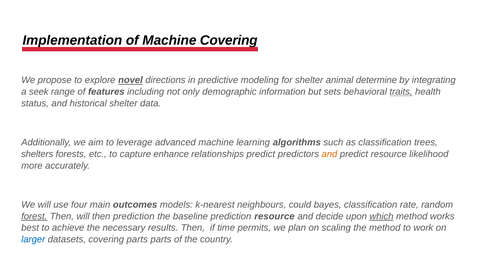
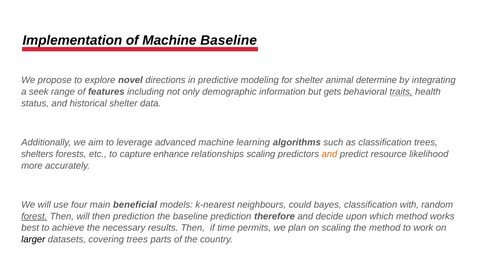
Machine Covering: Covering -> Baseline (229, 40)
novel underline: present -> none (130, 80)
sets: sets -> gets (332, 92)
relationships predict: predict -> scaling (261, 154)
outcomes: outcomes -> beneficial (135, 205)
rate: rate -> with (409, 205)
prediction resource: resource -> therefore (275, 216)
which underline: present -> none (381, 216)
larger colour: blue -> black (33, 240)
covering parts: parts -> trees (137, 240)
